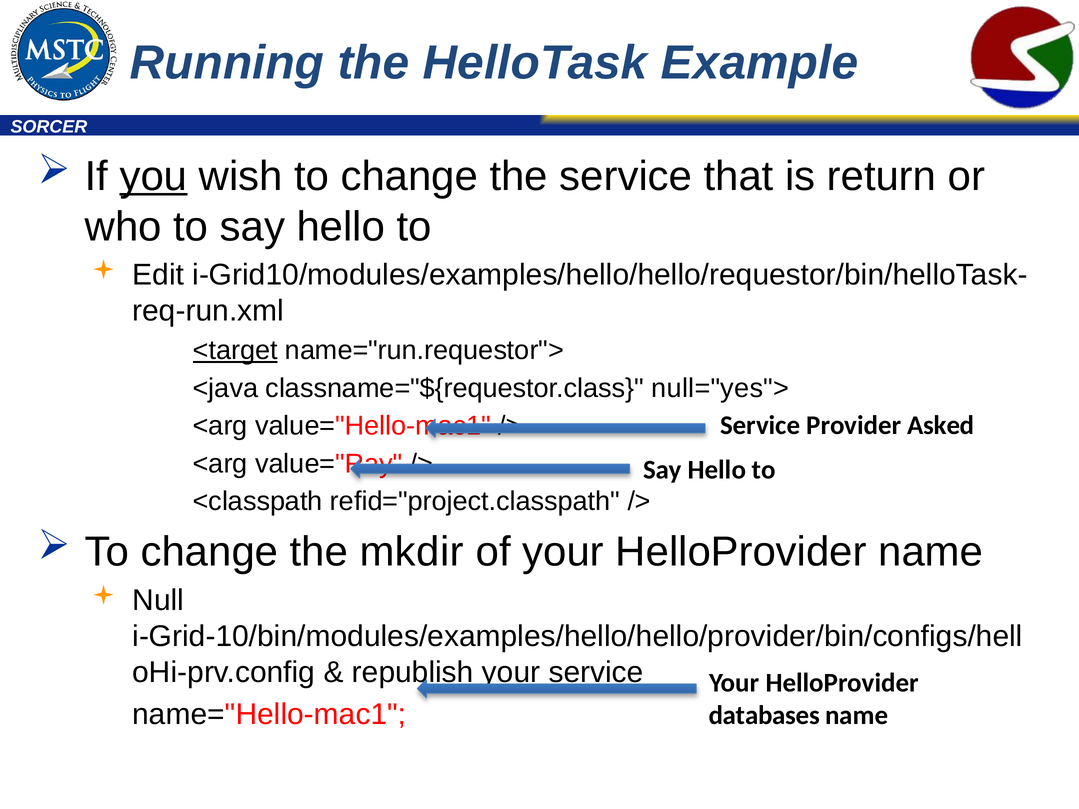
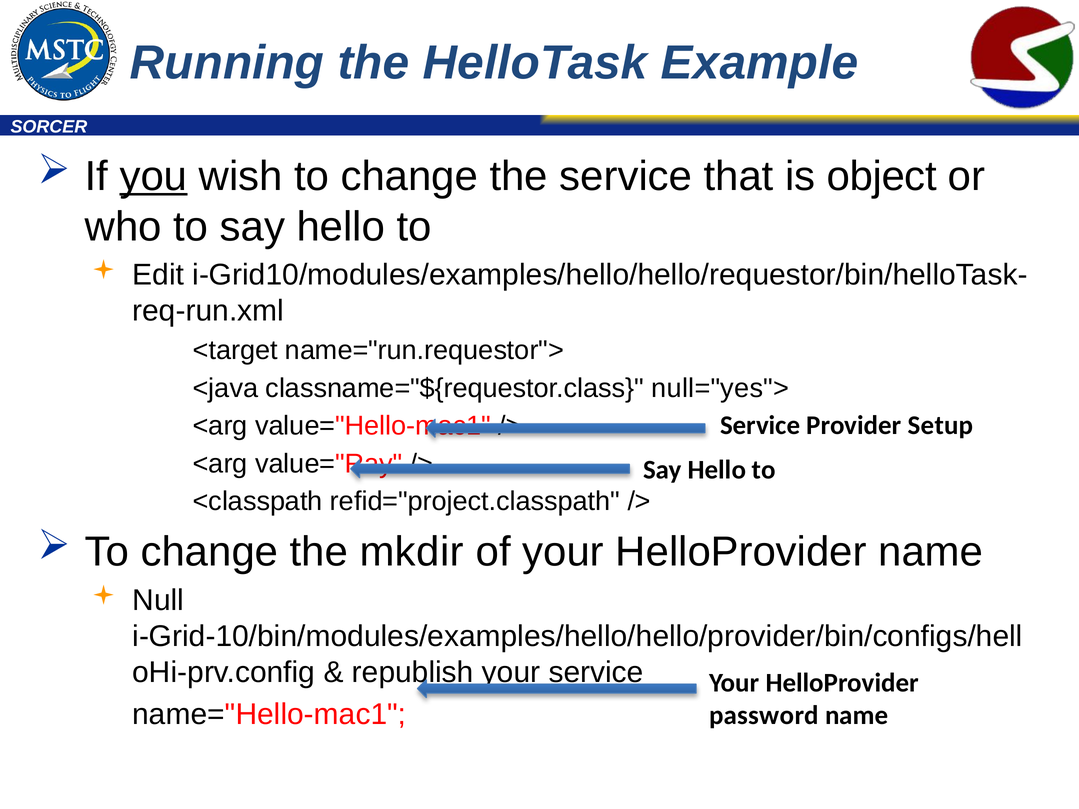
return: return -> object (882, 177)
<target underline: present -> none (235, 350)
Asked: Asked -> Setup (941, 425)
databases: databases -> password (764, 715)
